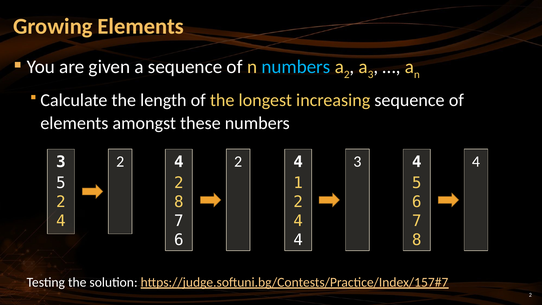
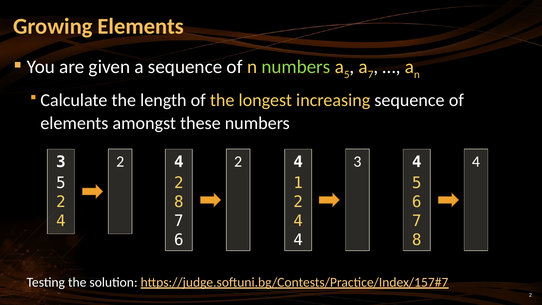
numbers colour: light blue -> light green (296, 67)
a 2: 2 -> 5 (347, 74)
a 3: 3 -> 7 (371, 74)
